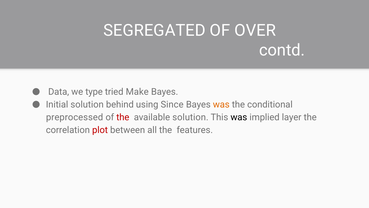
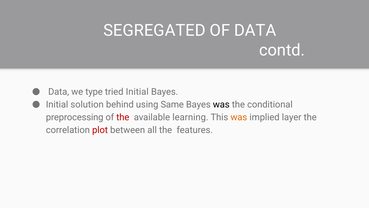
OF OVER: OVER -> DATA (255, 30)
tried Make: Make -> Initial (137, 92)
Since: Since -> Same (172, 104)
was colour: orange -> black (221, 104)
preprocessed: preprocessed -> preprocessing (75, 117)
available solution: solution -> learning (190, 117)
was colour: black -> orange (239, 117)
